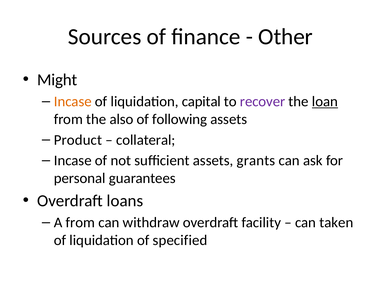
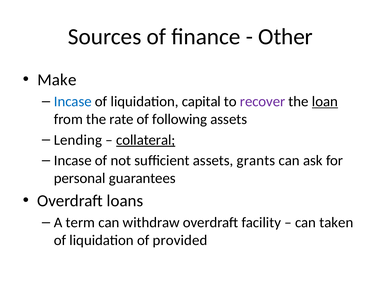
Might: Might -> Make (57, 80)
Incase colour: orange -> blue (73, 102)
also: also -> rate (122, 120)
Product: Product -> Lending (78, 140)
collateral underline: none -> present (146, 140)
A from: from -> term (80, 223)
specified: specified -> provided (180, 241)
